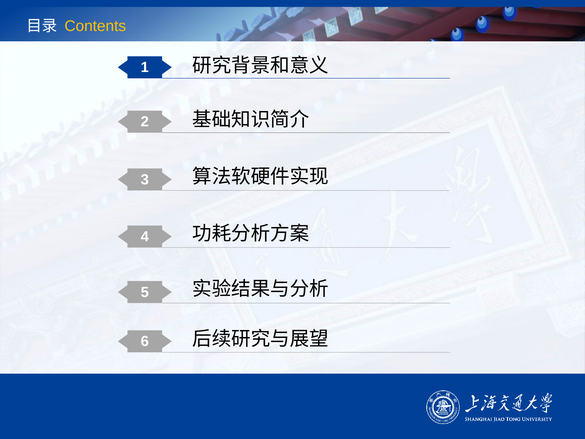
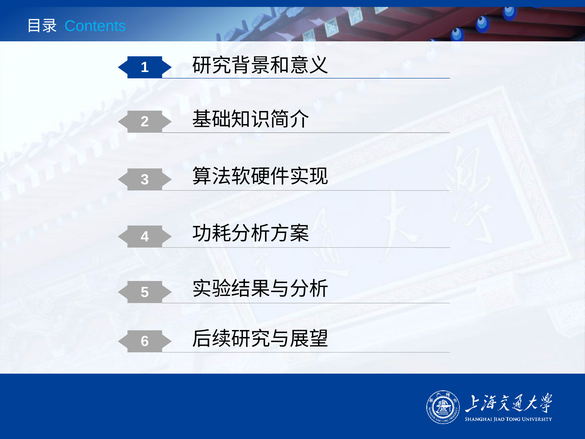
Contents colour: yellow -> light blue (95, 26)
